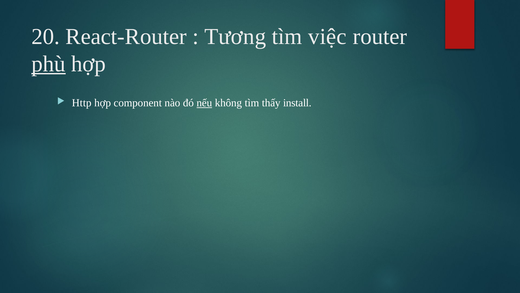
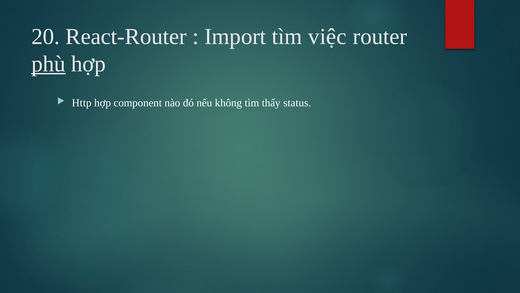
Tương: Tương -> Import (235, 37)
nếu underline: present -> none (204, 103)
install: install -> status (297, 103)
